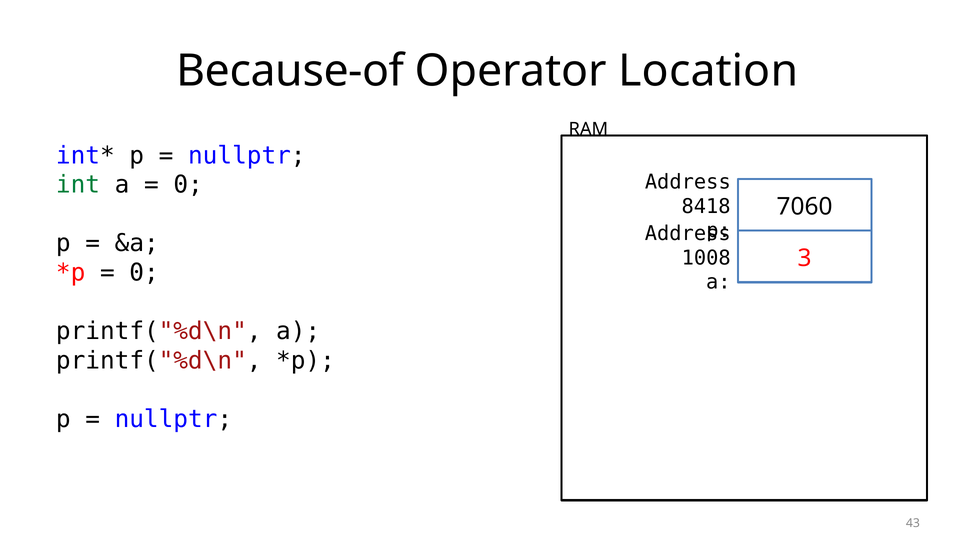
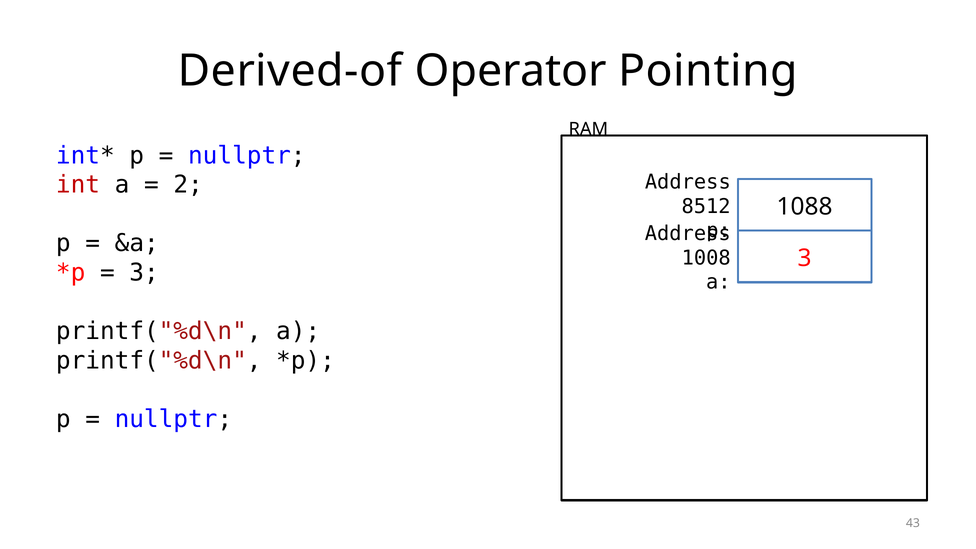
Because-of: Because-of -> Derived-of (290, 71)
Location: Location -> Pointing (708, 71)
int colour: green -> red (78, 185)
0: 0 -> 2 (188, 185)
8418: 8418 -> 8512 (706, 206)
7060: 7060 -> 1088 (805, 207)
0: 0 -> 3 (144, 273)
